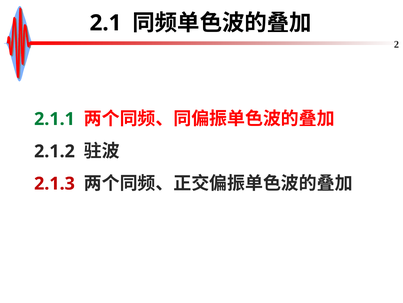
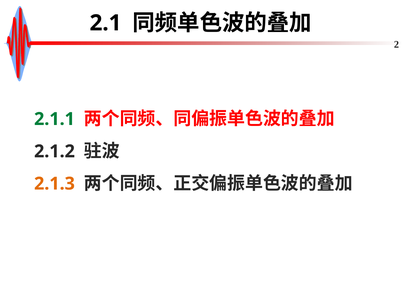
2.1.3 colour: red -> orange (54, 183)
